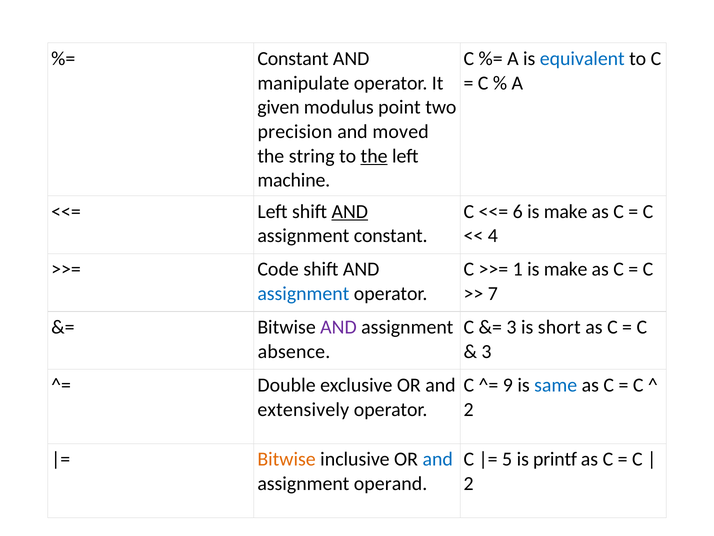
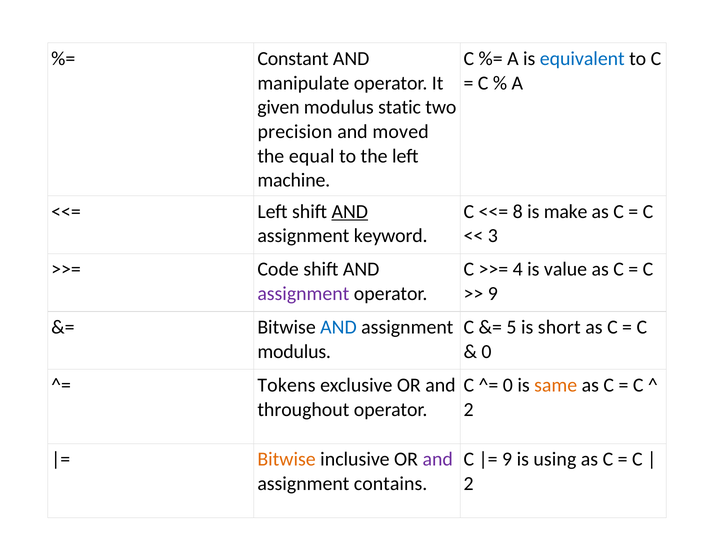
point: point -> static (400, 107)
string: string -> equal (312, 156)
the underline: present -> none (374, 156)
6: 6 -> 8 (518, 211)
assignment constant: constant -> keyword (391, 236)
4: 4 -> 3 (493, 236)
1: 1 -> 4 (518, 269)
make: make -> value (566, 269)
assignment colour: blue -> purple (303, 293)
7: 7 -> 9 (493, 293)
AND colour: purple -> blue (338, 327)
3: 3 -> 5 (511, 327)
absence: absence -> modulus (294, 351)
3: 3 -> 0 (486, 351)
Double: Double -> Tokens (286, 385)
9: 9 -> 0 (508, 385)
same colour: blue -> orange (556, 385)
extensively: extensively -> throughout (303, 409)
and colour: blue -> purple (438, 459)
5: 5 -> 9 (507, 459)
printf: printf -> using (555, 459)
operand: operand -> contains (391, 483)
